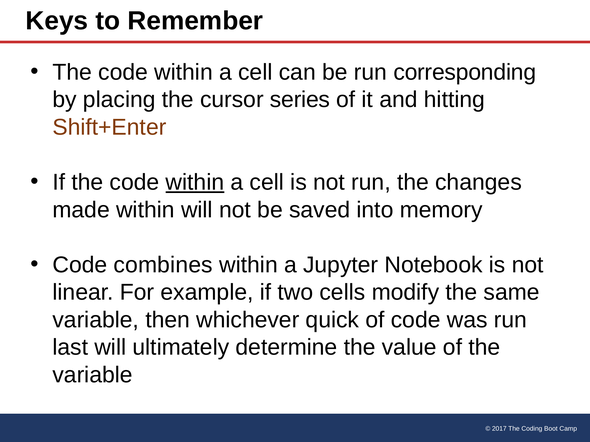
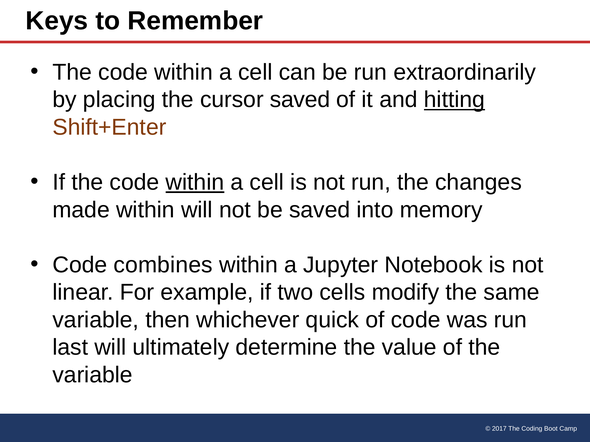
corresponding: corresponding -> extraordinarily (465, 72)
cursor series: series -> saved (300, 100)
hitting underline: none -> present (454, 100)
